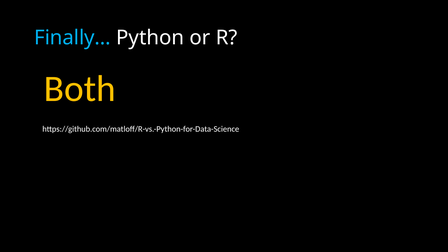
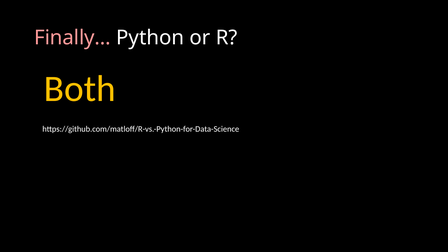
Finally… colour: light blue -> pink (73, 38)
